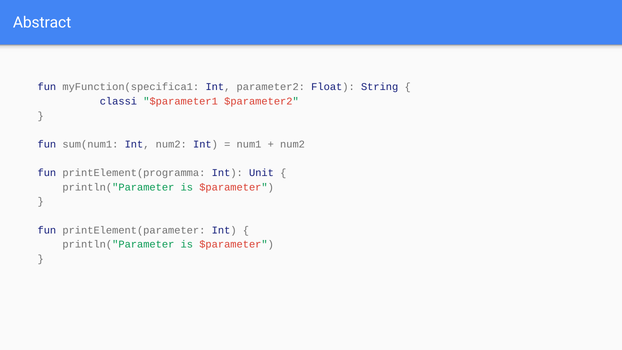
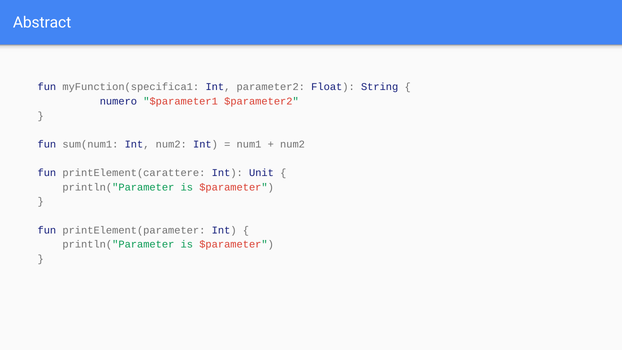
classi: classi -> numero (118, 101)
printElement(programma: printElement(programma -> printElement(carattere (134, 173)
